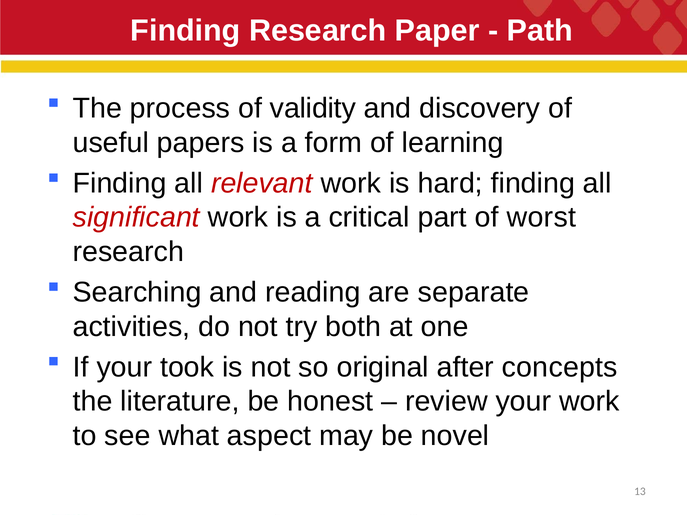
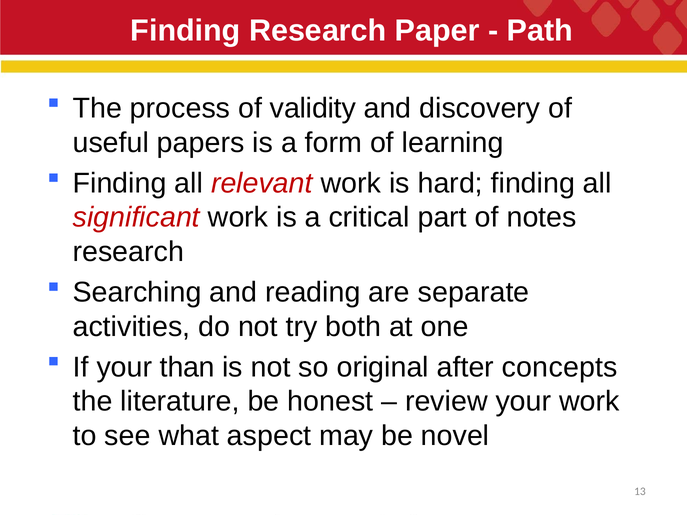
worst: worst -> notes (542, 218)
took: took -> than (187, 367)
